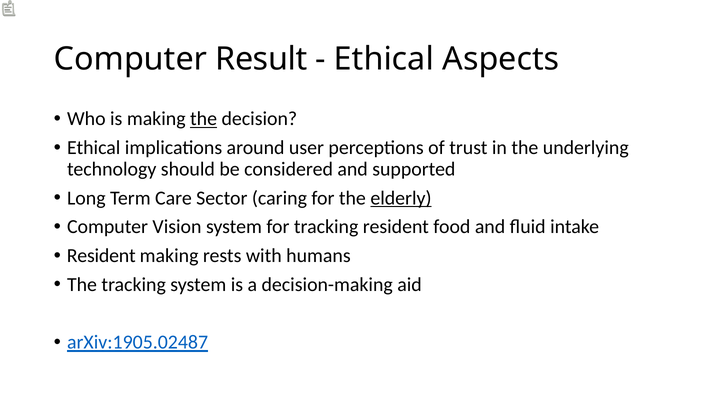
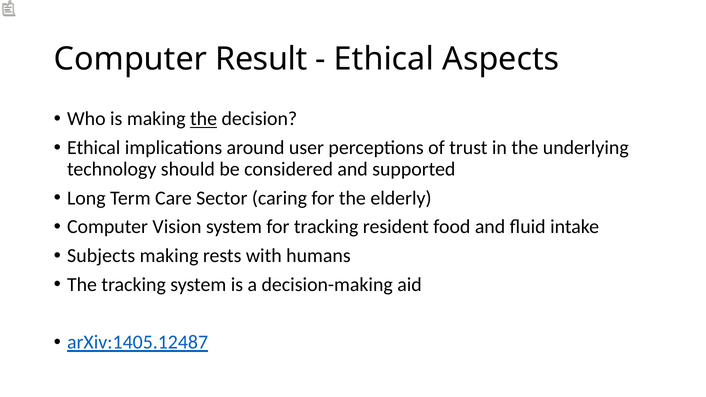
elderly underline: present -> none (401, 198)
Resident: Resident -> Subjects (101, 256)
arXiv:1905.02487: arXiv:1905.02487 -> arXiv:1405.12487 (138, 342)
